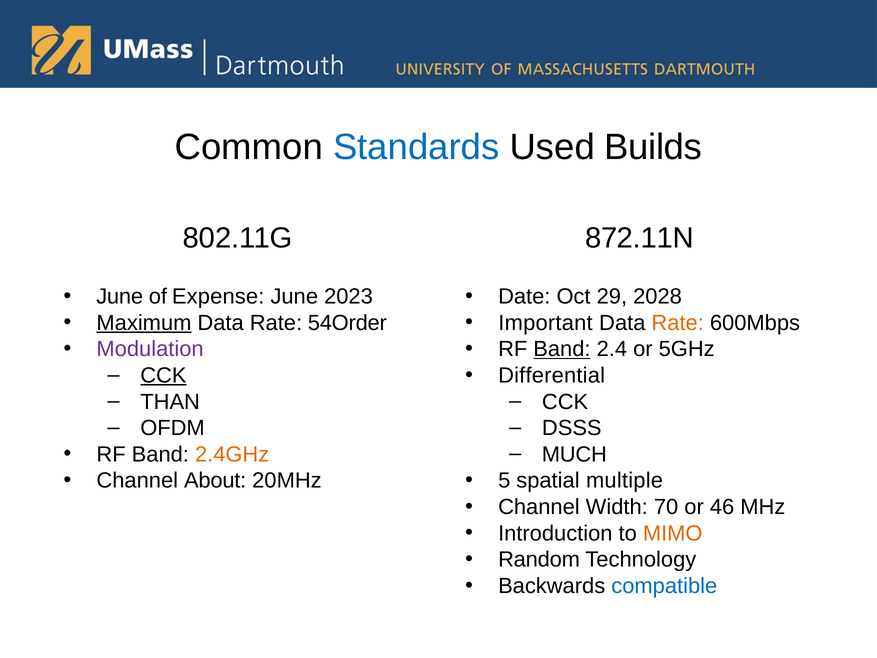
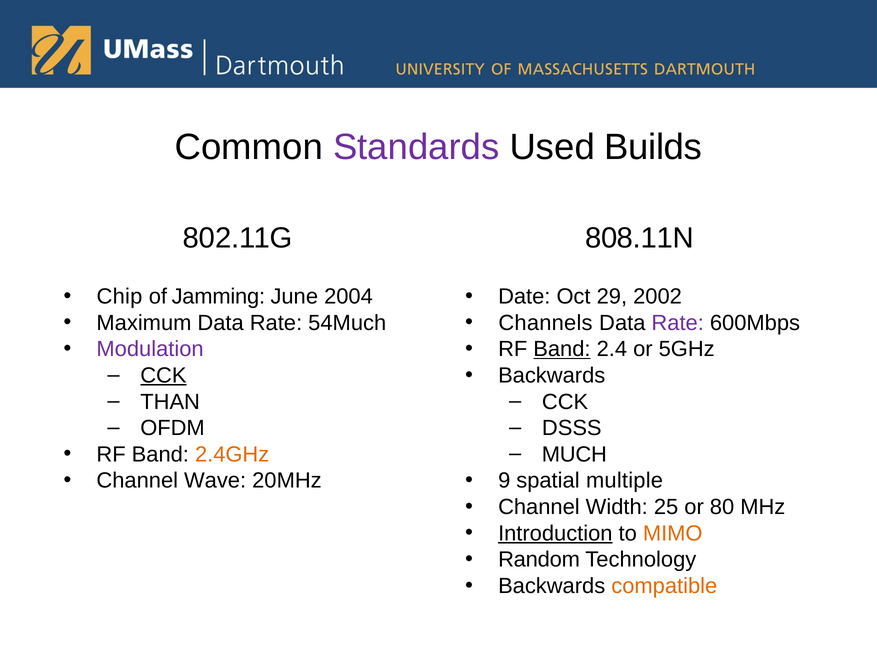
Standards colour: blue -> purple (416, 147)
872.11N: 872.11N -> 808.11N (639, 238)
June: June -> Chip (119, 296)
Expense: Expense -> Jamming (218, 296)
2023: 2023 -> 2004 (349, 296)
2028: 2028 -> 2002 (658, 296)
Maximum underline: present -> none (144, 323)
54Order: 54Order -> 54Much (347, 323)
Important: Important -> Channels (546, 323)
Rate colour: orange -> purple (678, 323)
Differential: Differential -> Backwards (552, 375)
About: About -> Wave (215, 481)
5: 5 -> 9 (504, 481)
70: 70 -> 25 (666, 507)
46: 46 -> 80 (722, 507)
Introduction underline: none -> present (555, 533)
compatible colour: blue -> orange (664, 586)
